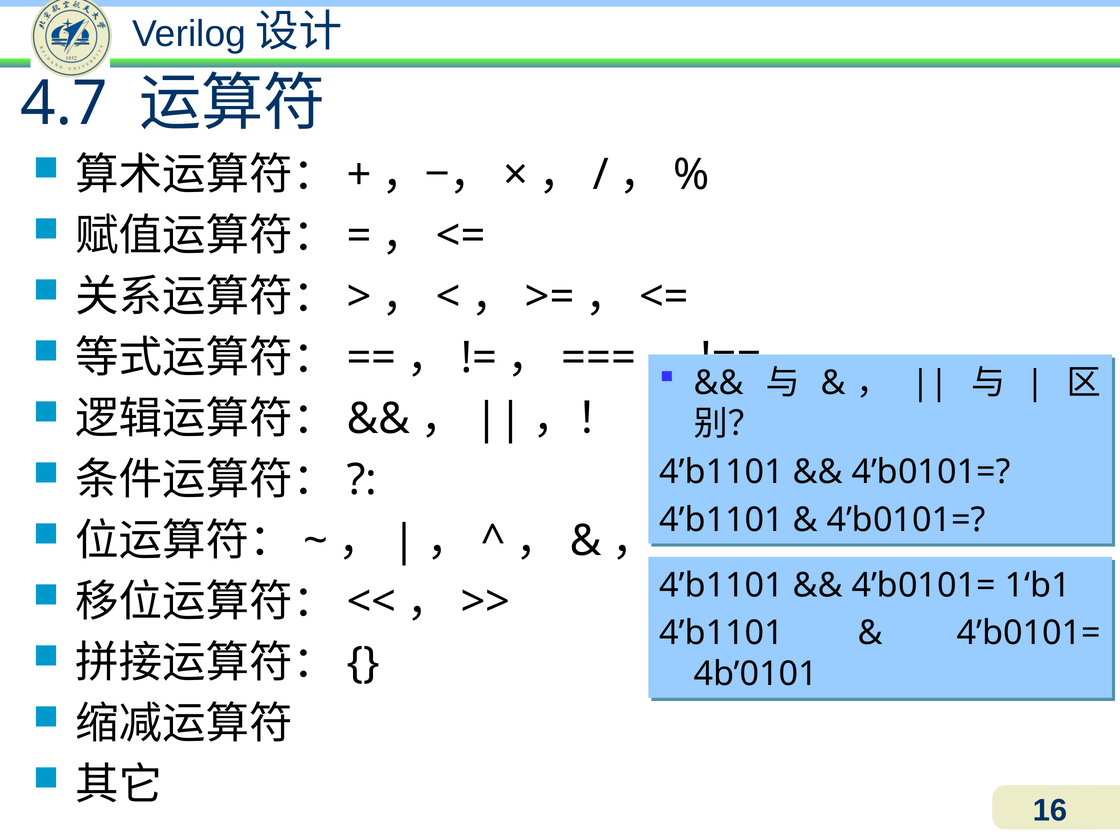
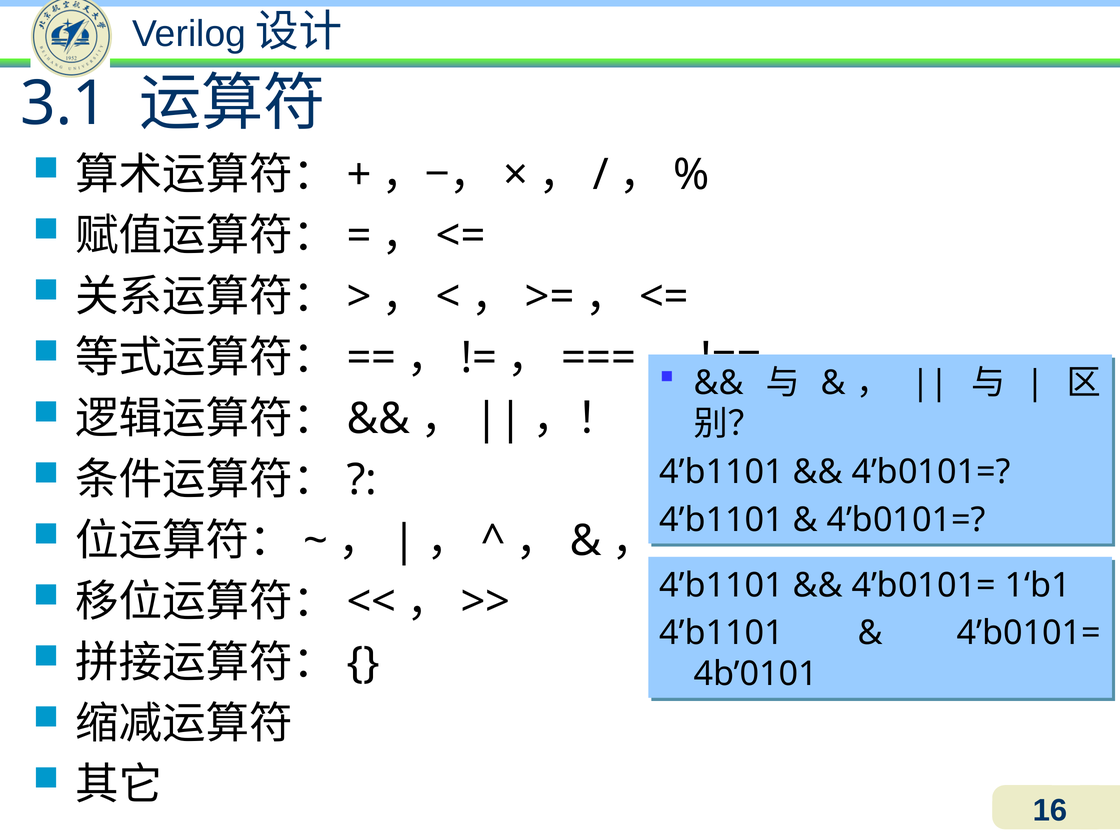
4.7: 4.7 -> 3.1 (64, 104)
